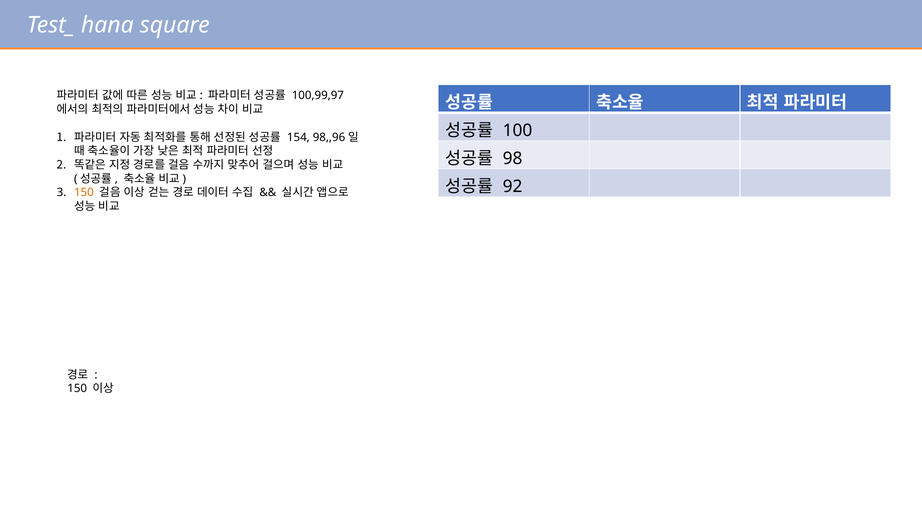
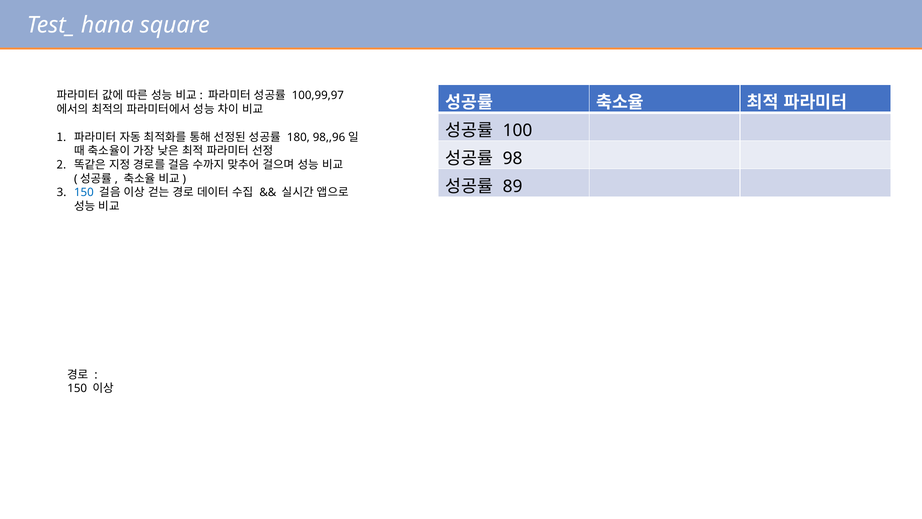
154: 154 -> 180 (298, 137)
92: 92 -> 89 (513, 186)
150 colour: orange -> blue (84, 192)
